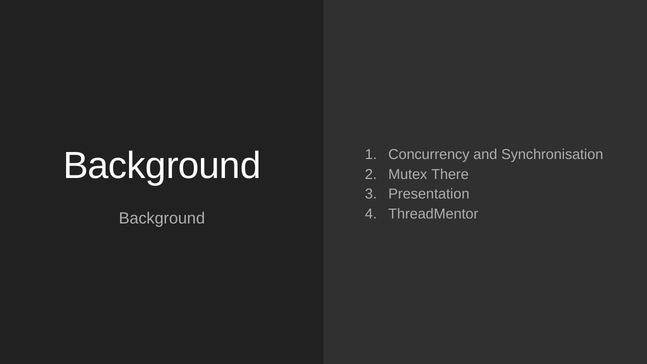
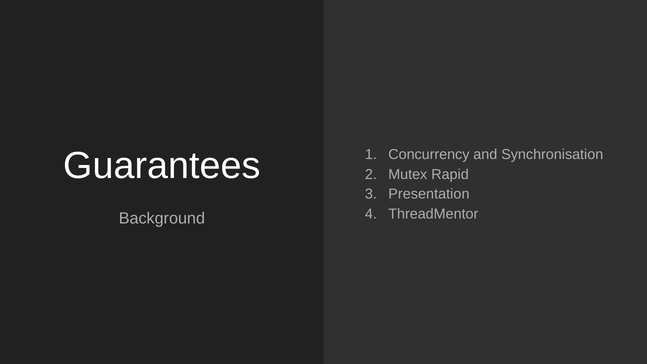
Background: Background -> Guarantees (162, 166)
There: There -> Rapid (450, 174)
